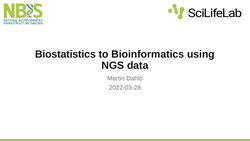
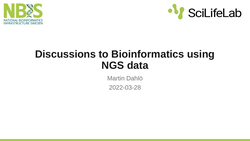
Biostatistics: Biostatistics -> Discussions (65, 54)
